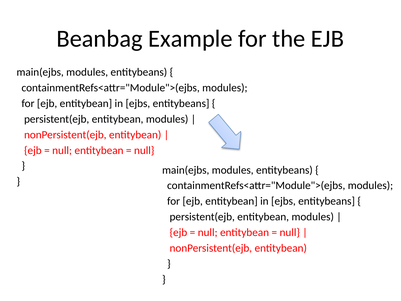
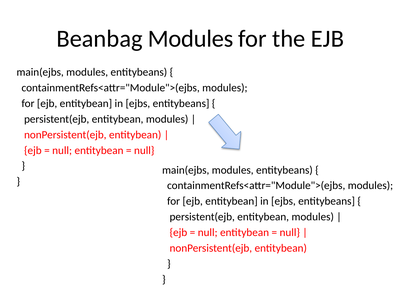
Beanbag Example: Example -> Modules (191, 39)
